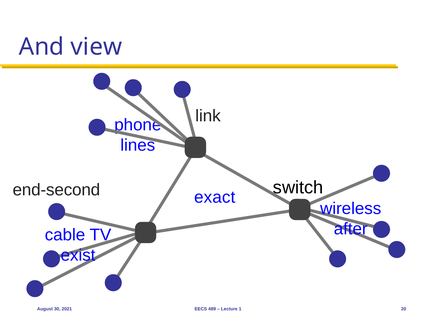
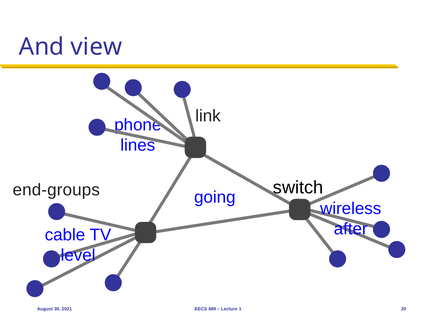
end-second: end-second -> end-groups (56, 190)
exact: exact -> going (215, 197)
exist: exist -> level (78, 255)
